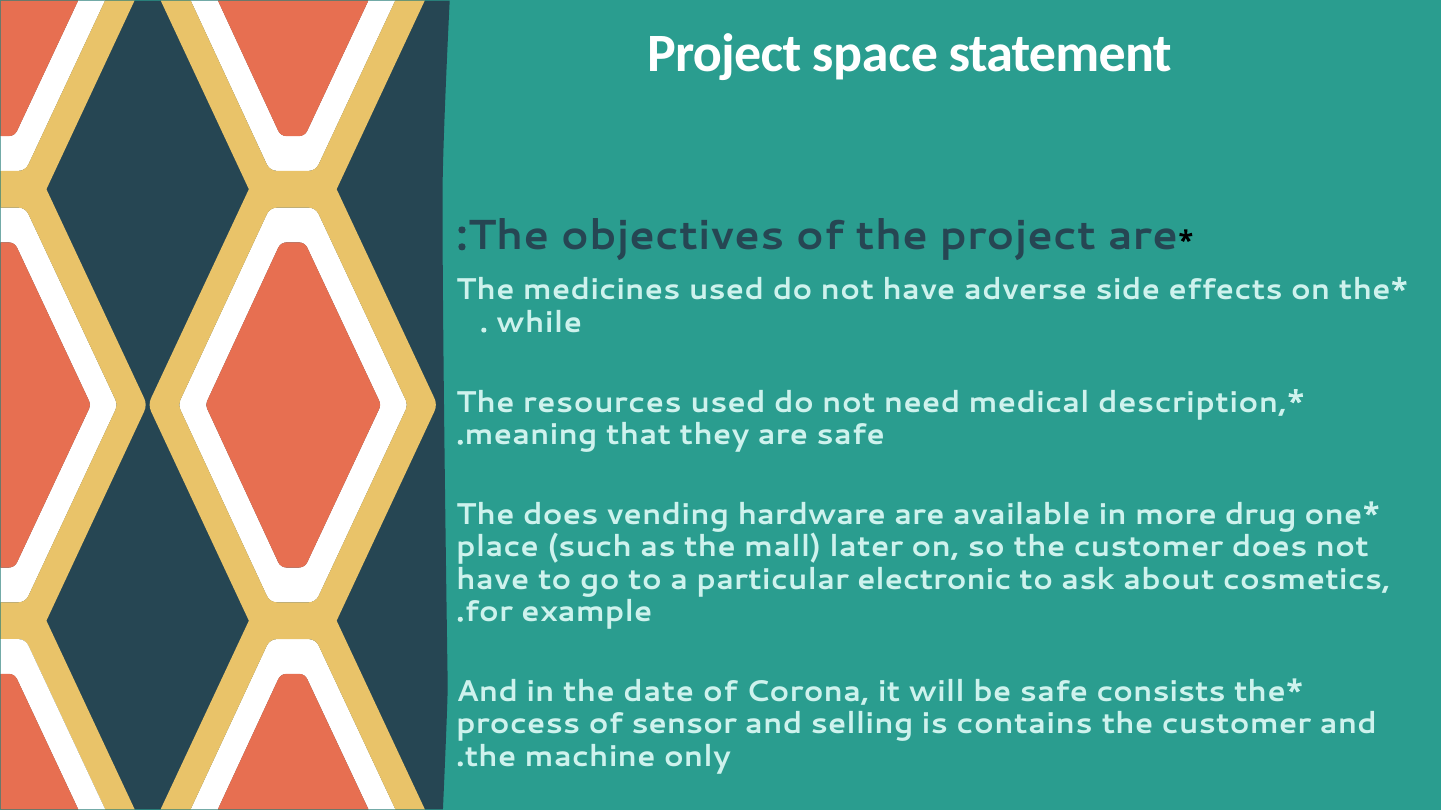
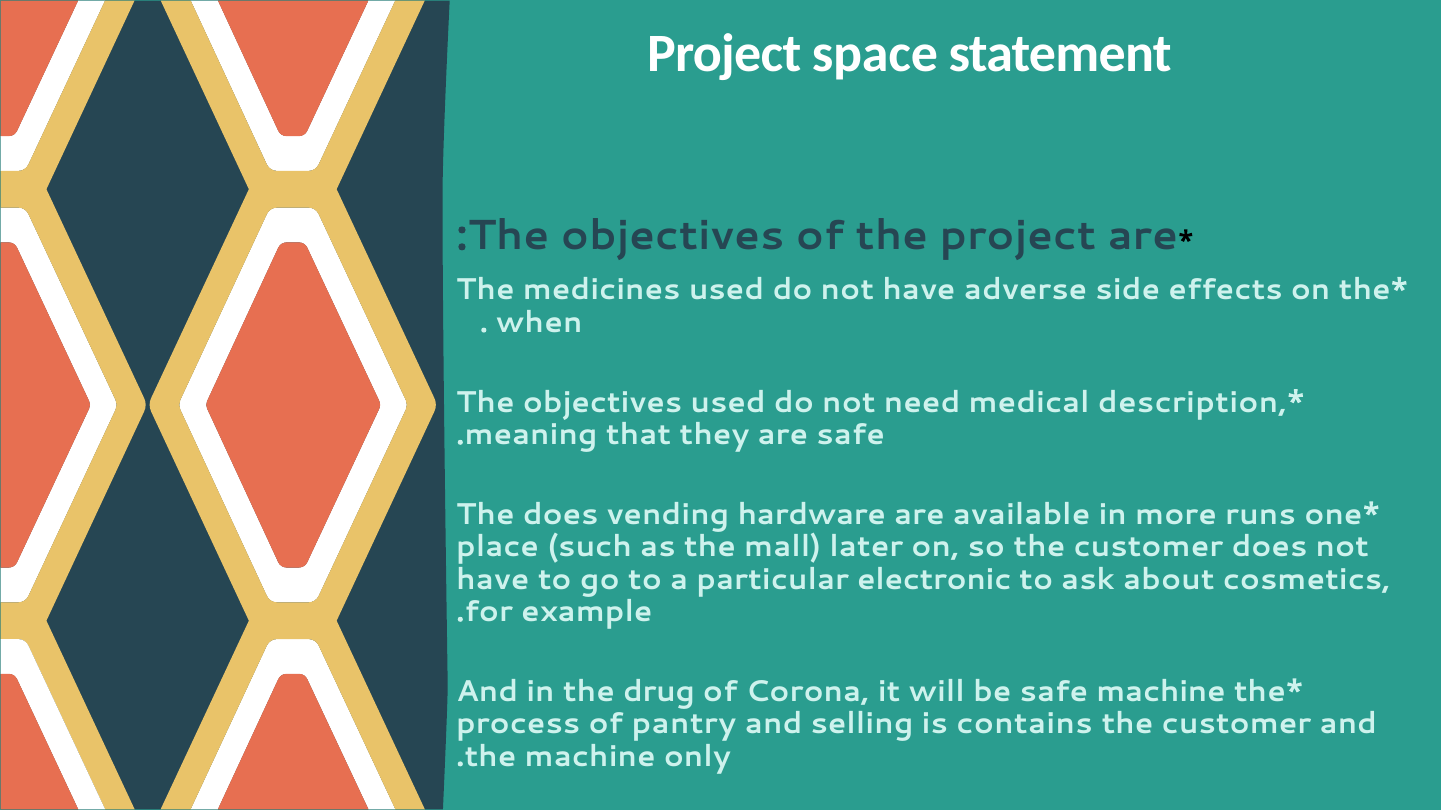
while: while -> when (539, 323)
resources: resources -> objectives (602, 402)
drug: drug -> runs (1261, 515)
date: date -> drug (659, 692)
safe consists: consists -> machine (1161, 692)
sensor: sensor -> pantry (684, 724)
